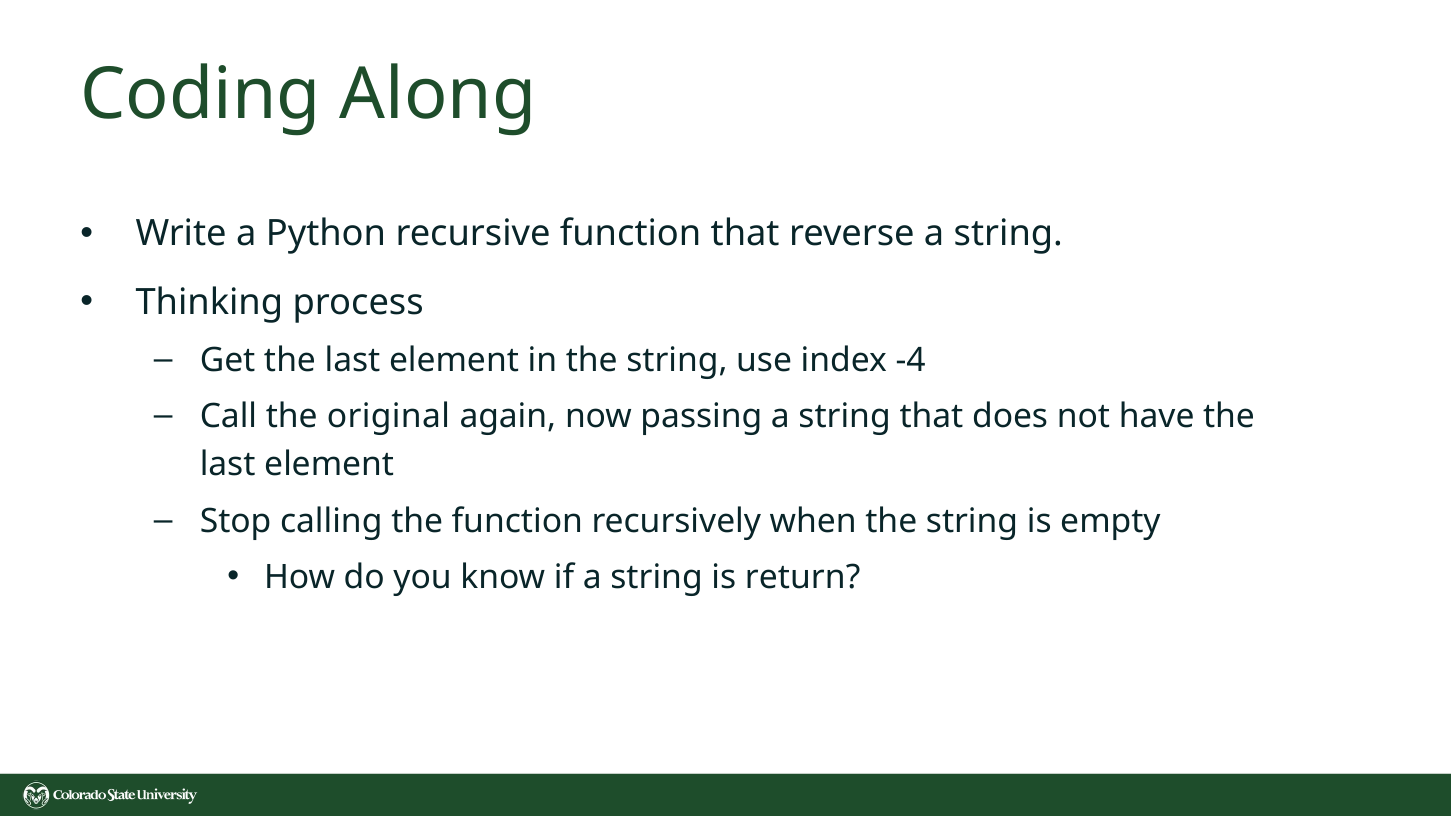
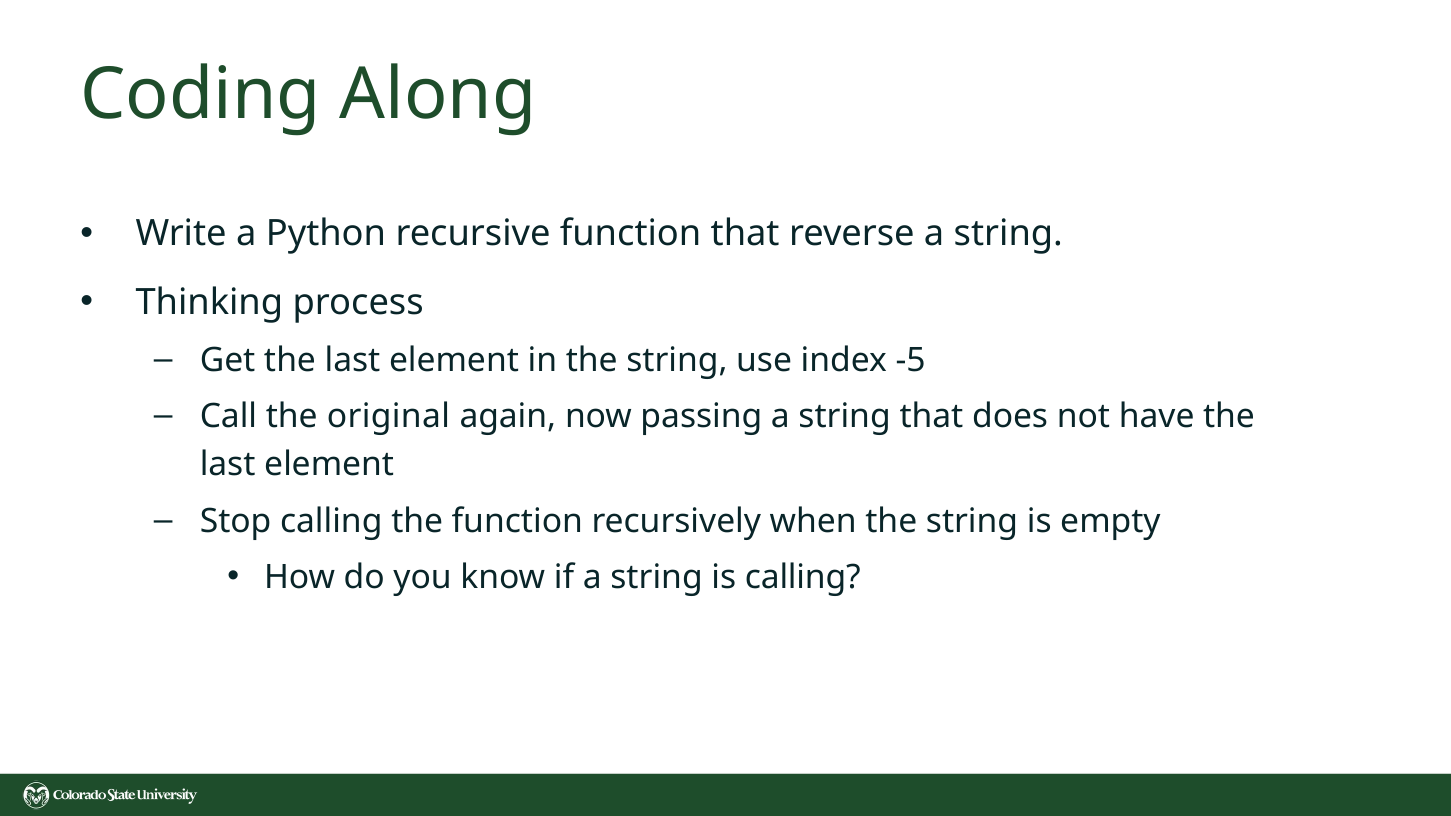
-4: -4 -> -5 (911, 360)
is return: return -> calling (803, 578)
